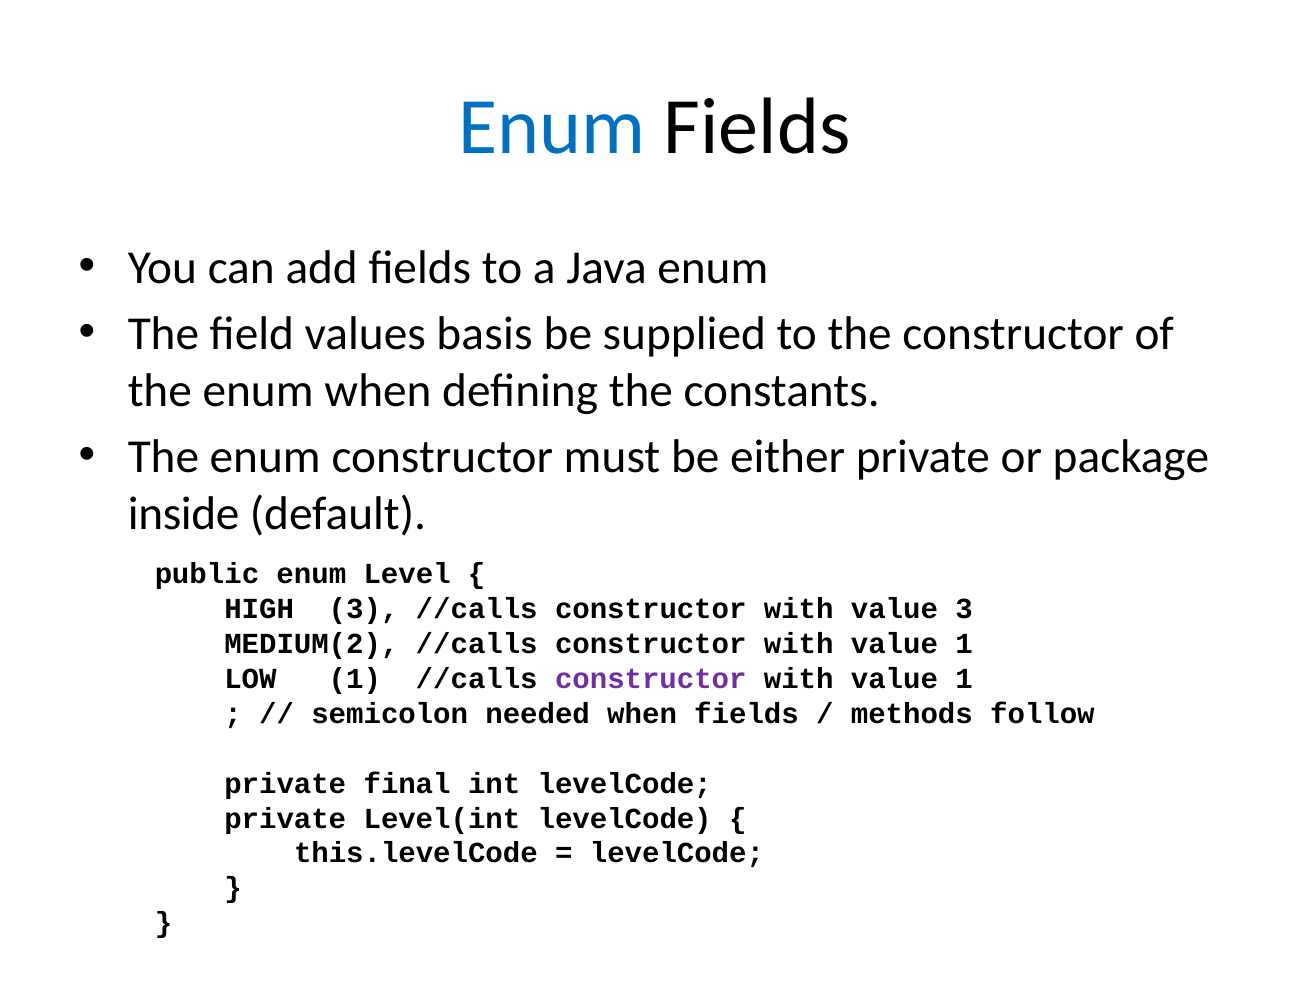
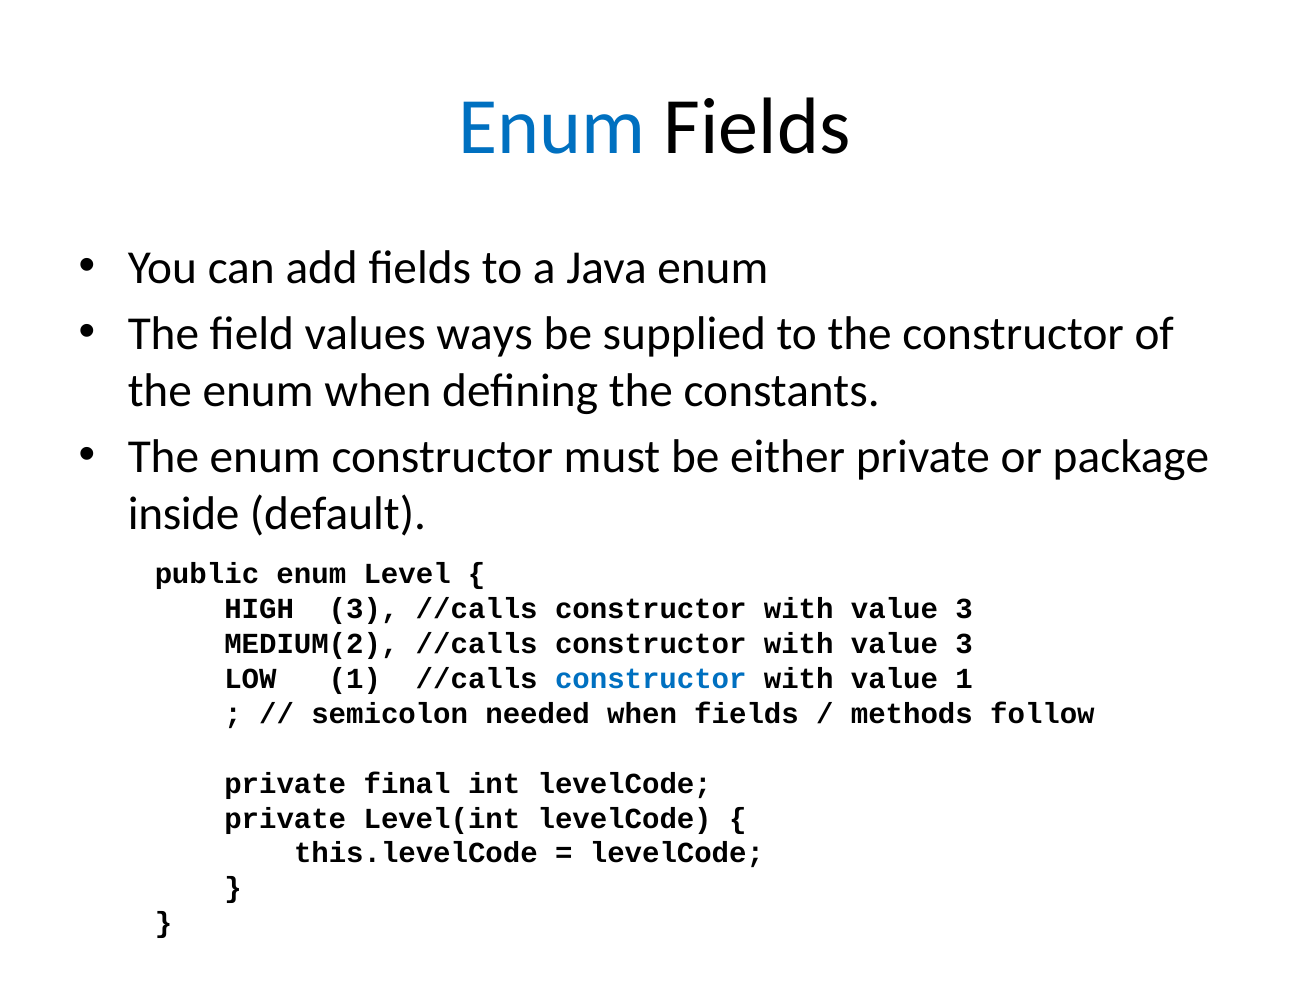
basis: basis -> ways (485, 334)
1: 1 -> 3 (964, 644)
constructor colour: purple -> blue (651, 679)
